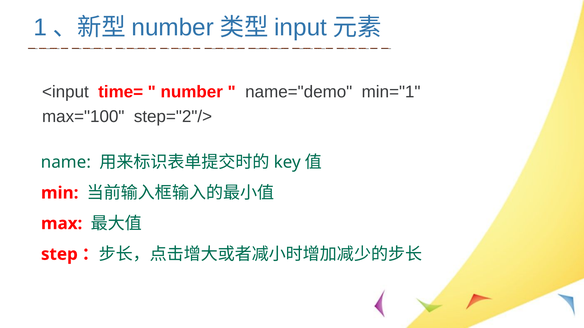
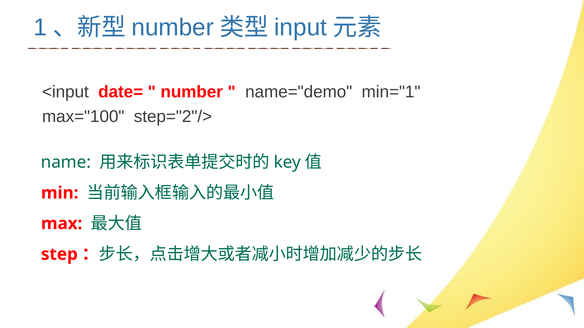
time=: time= -> date= (121, 92)
